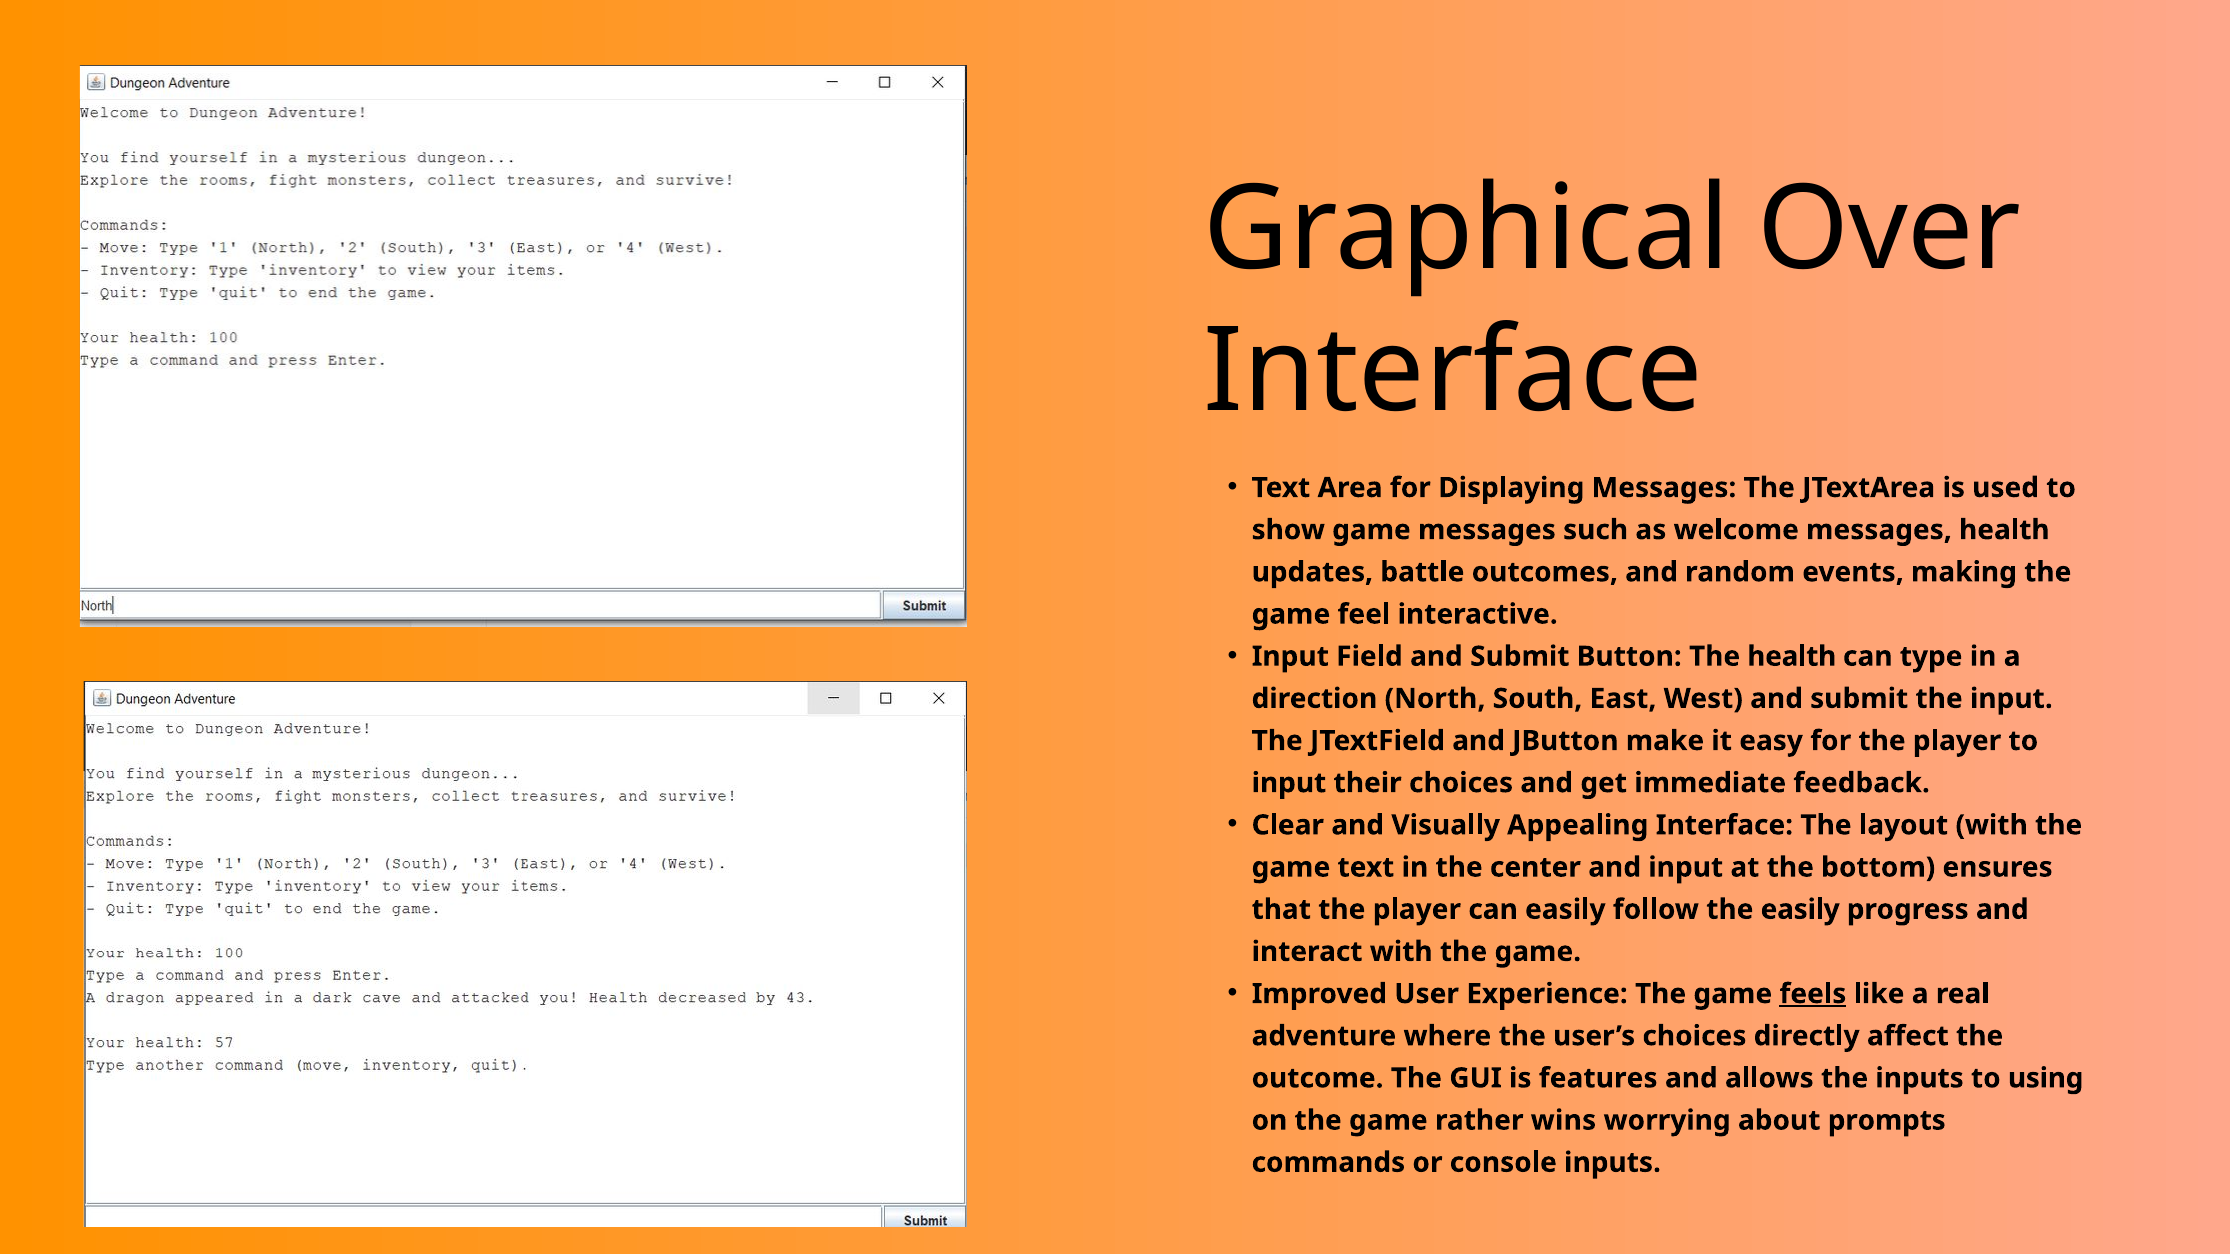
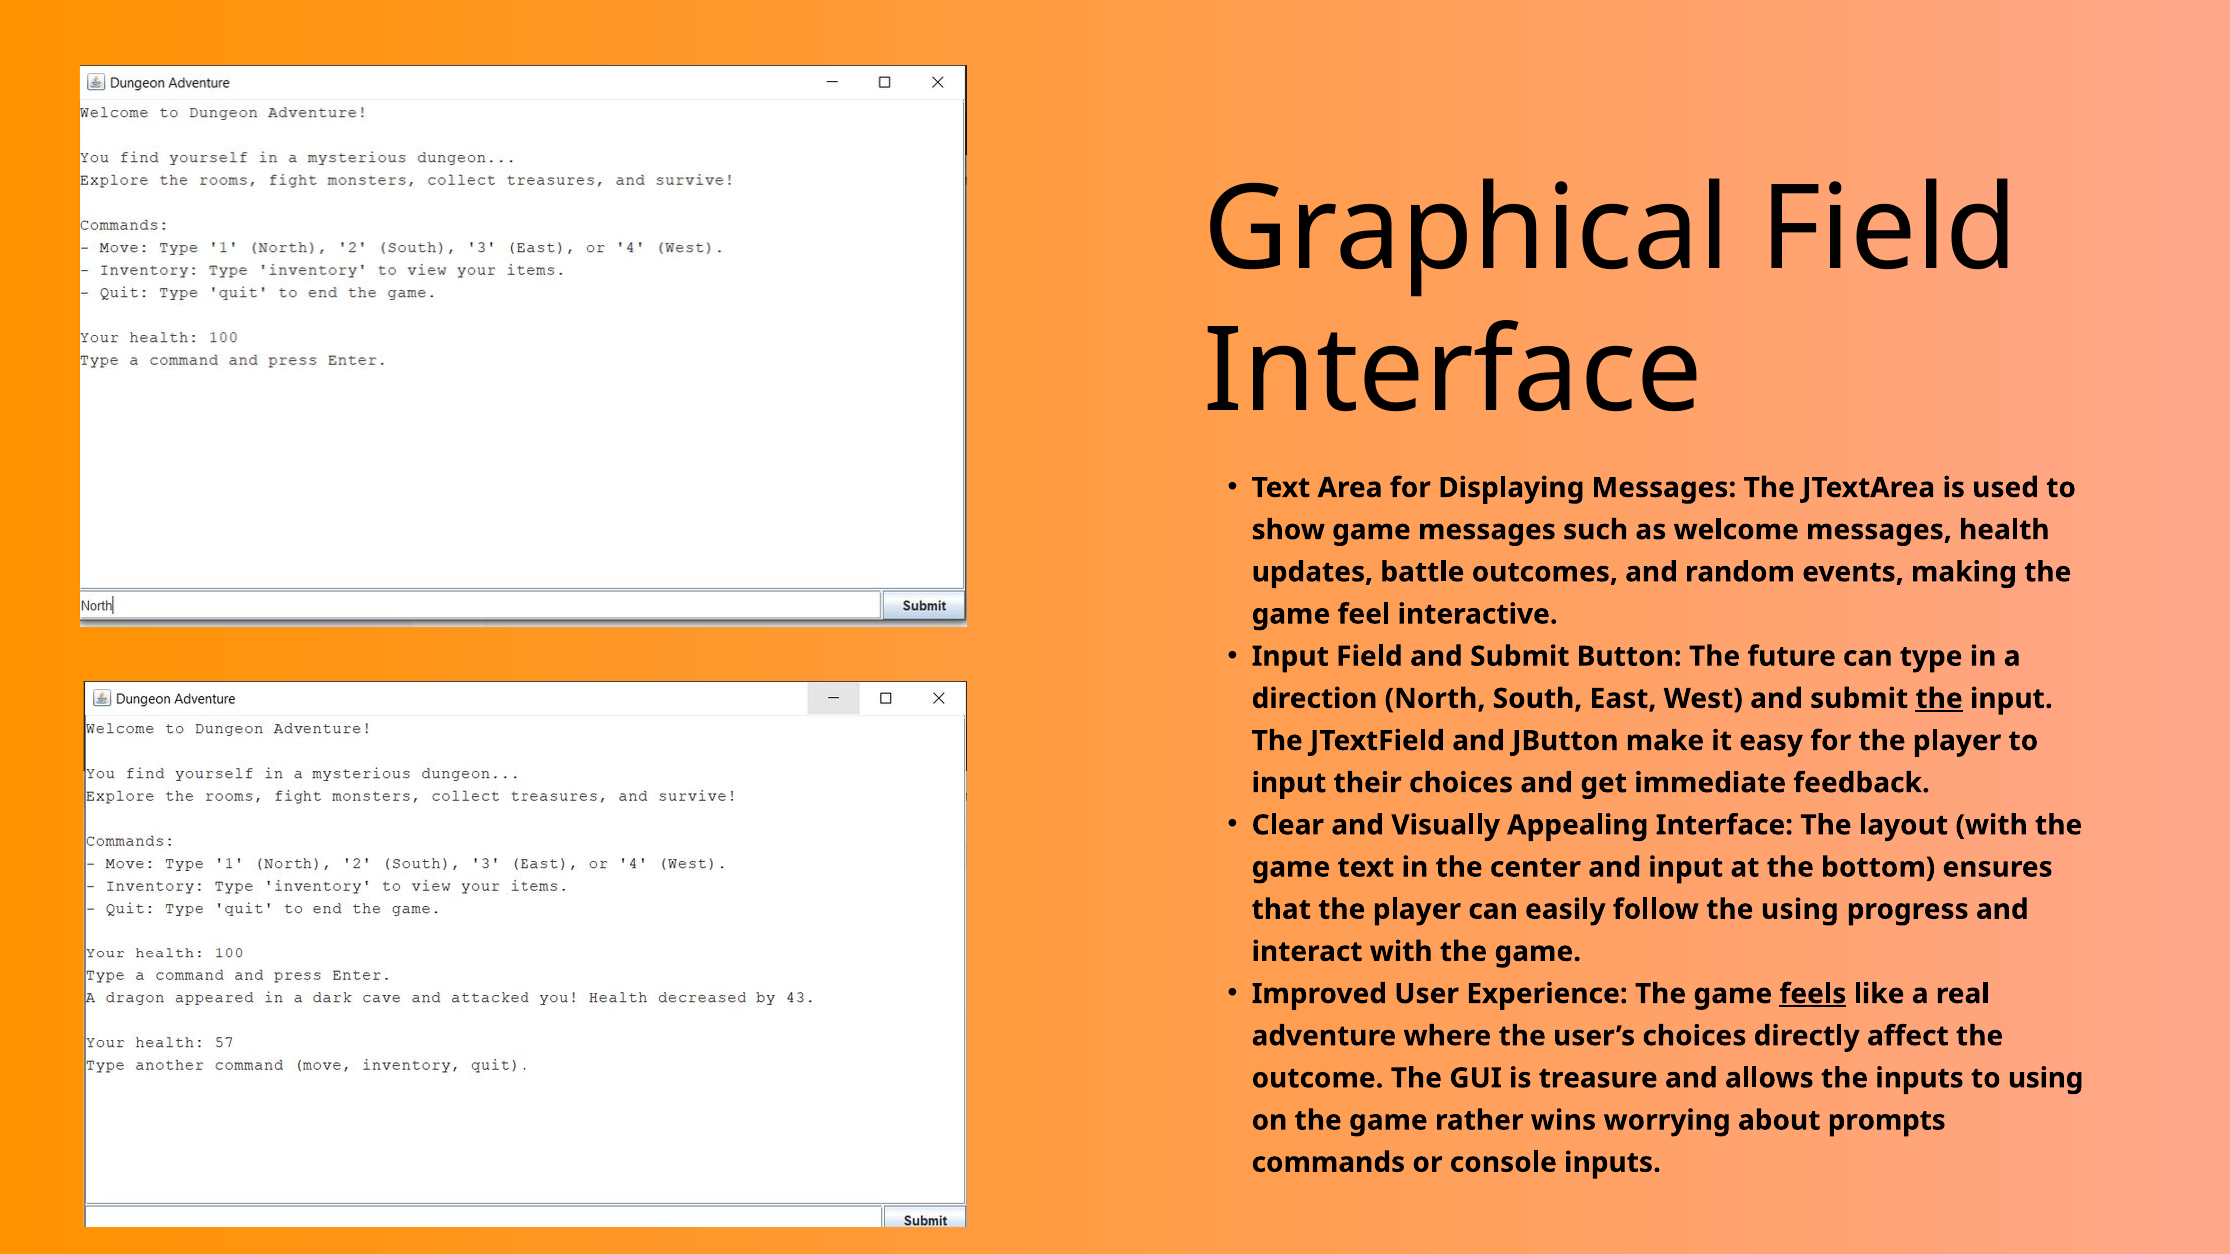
Graphical Over: Over -> Field (1889, 230)
The health: health -> future (1792, 657)
the underline: none -> present (1939, 699)
the easily: easily -> using (1800, 910)
features: features -> treasure (1598, 1079)
